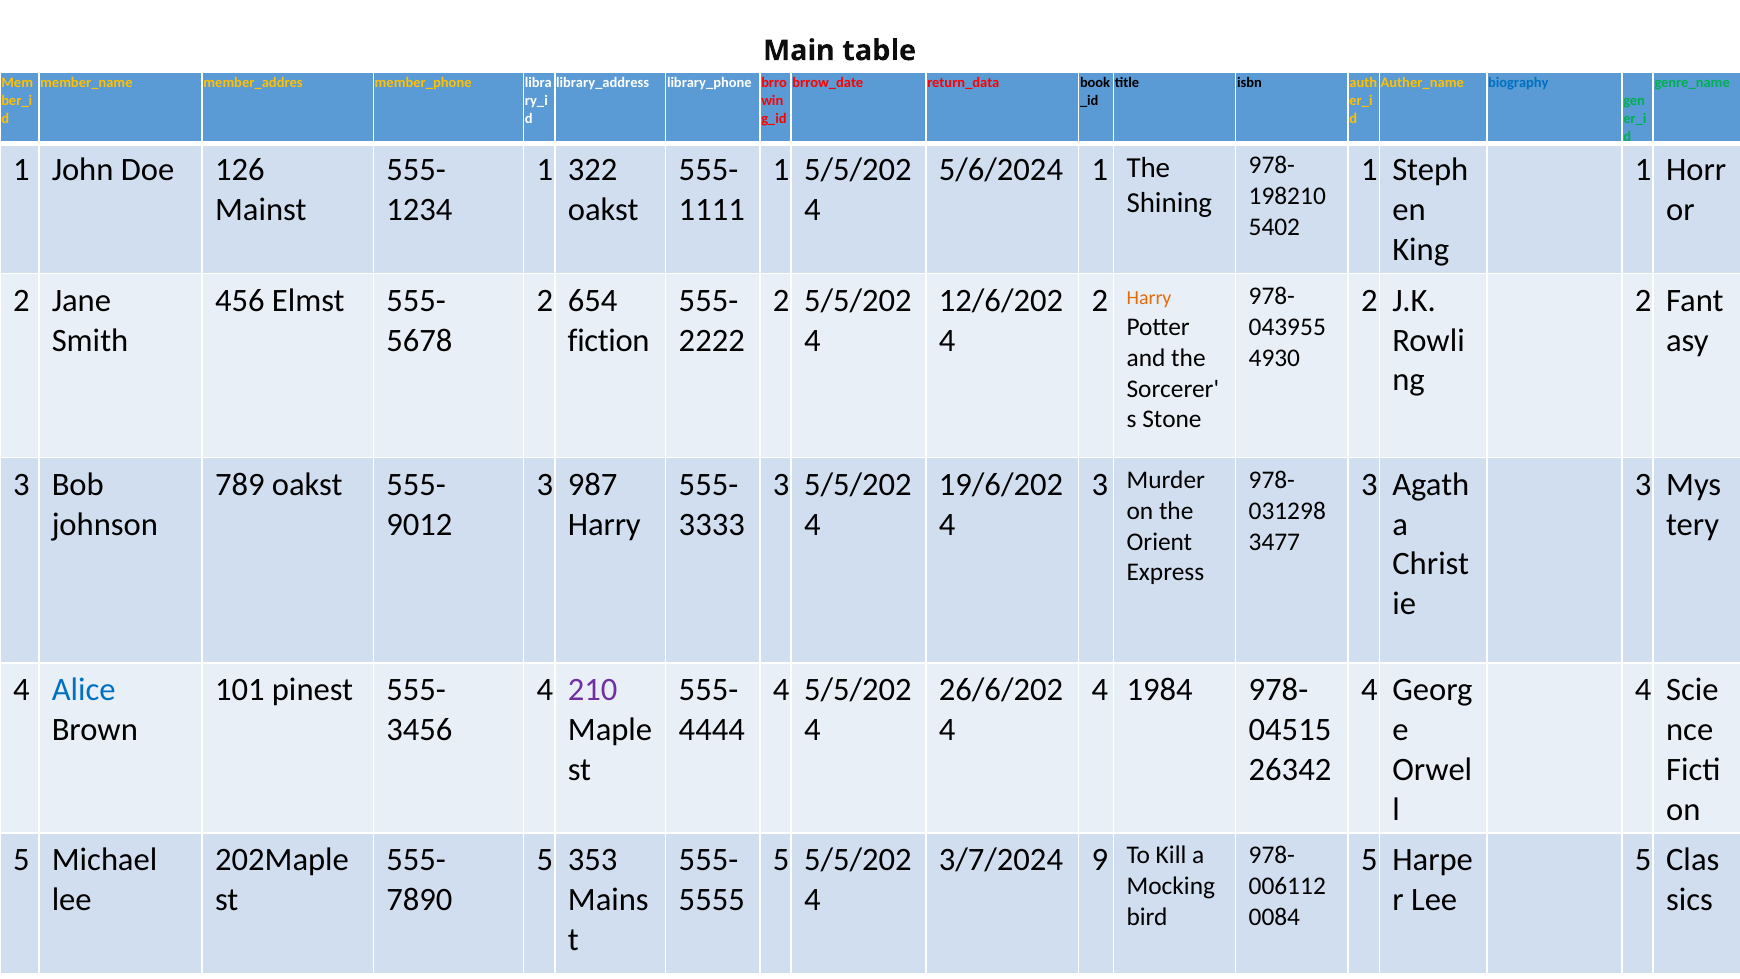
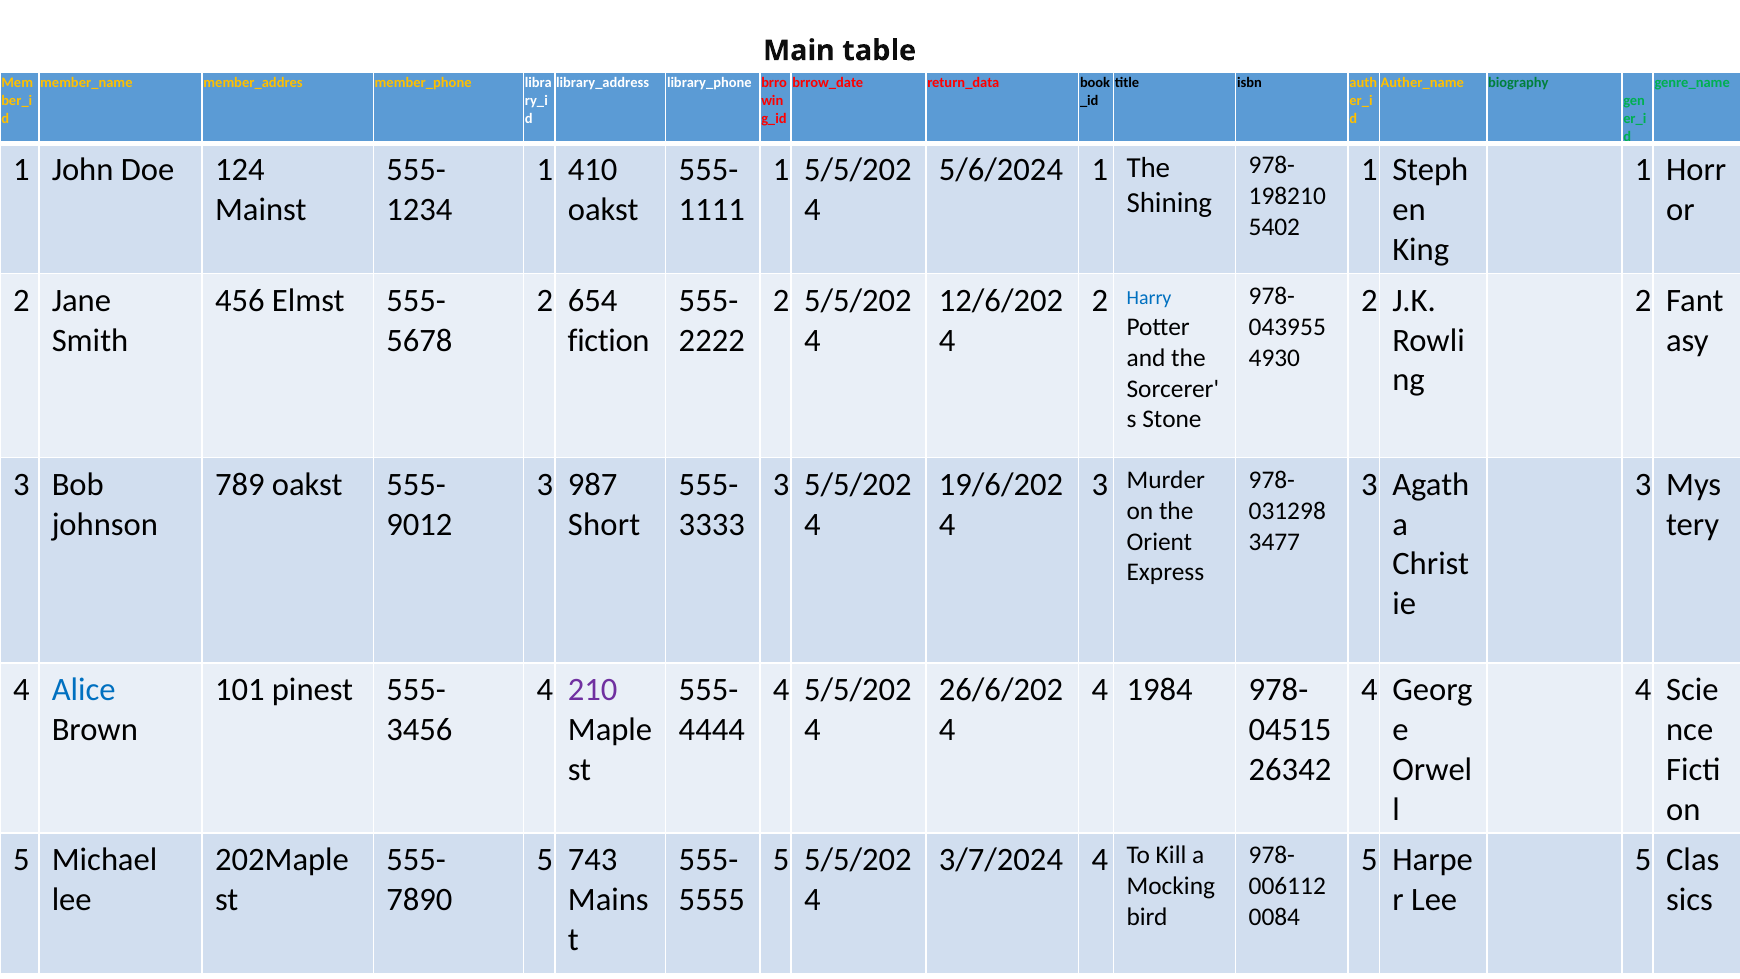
biography colour: blue -> green (1518, 83)
126: 126 -> 124 (240, 170)
322: 322 -> 410 (593, 170)
Harry colour: orange -> blue (1149, 298)
Harry: Harry -> Short (604, 524)
353: 353 -> 743 (593, 859)
3/7/2024 9: 9 -> 4 (1100, 859)
